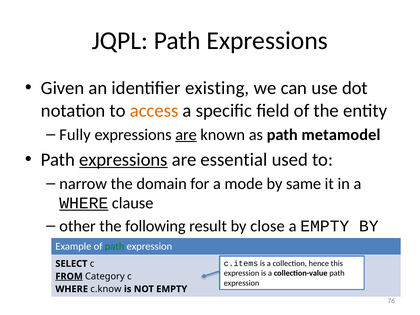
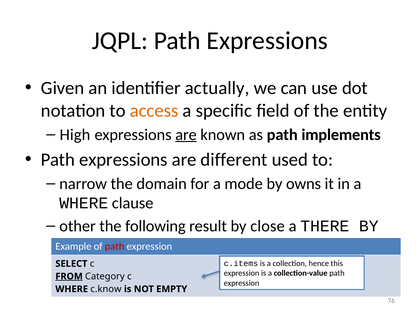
existing: existing -> actually (217, 88)
Fully: Fully -> High (75, 135)
metamodel: metamodel -> implements (341, 135)
expressions underline: present -> none (123, 160)
essential: essential -> different (234, 160)
same: same -> owns (304, 184)
WHERE underline: present -> none (84, 203)
a EMPTY: EMPTY -> THERE (325, 226)
path colour: green -> red (115, 246)
